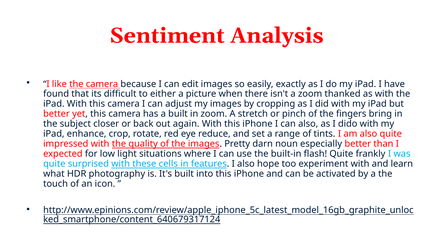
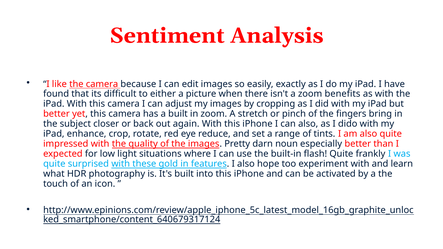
thanked: thanked -> benefits (343, 94)
cells: cells -> gold (168, 164)
